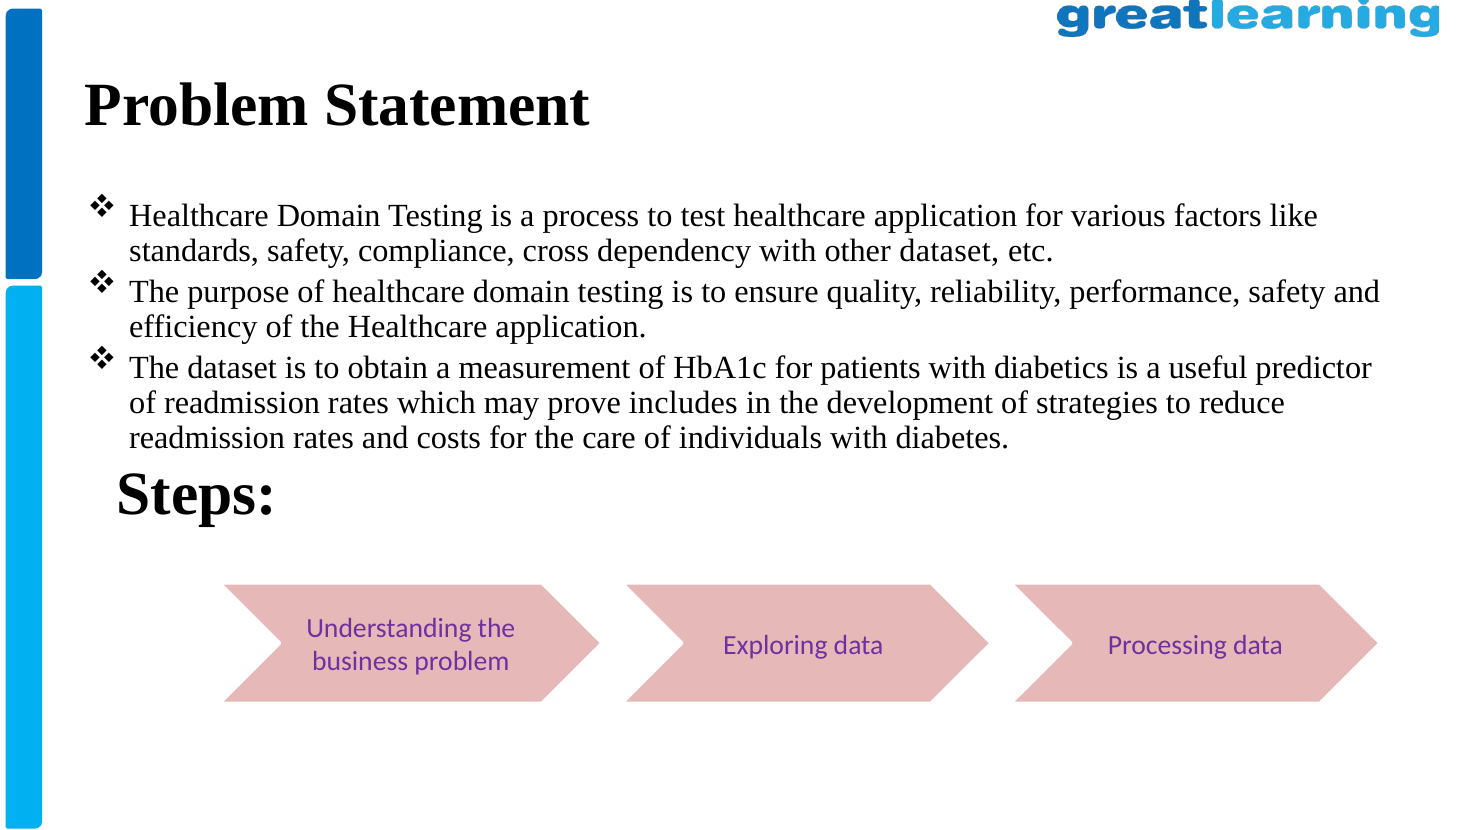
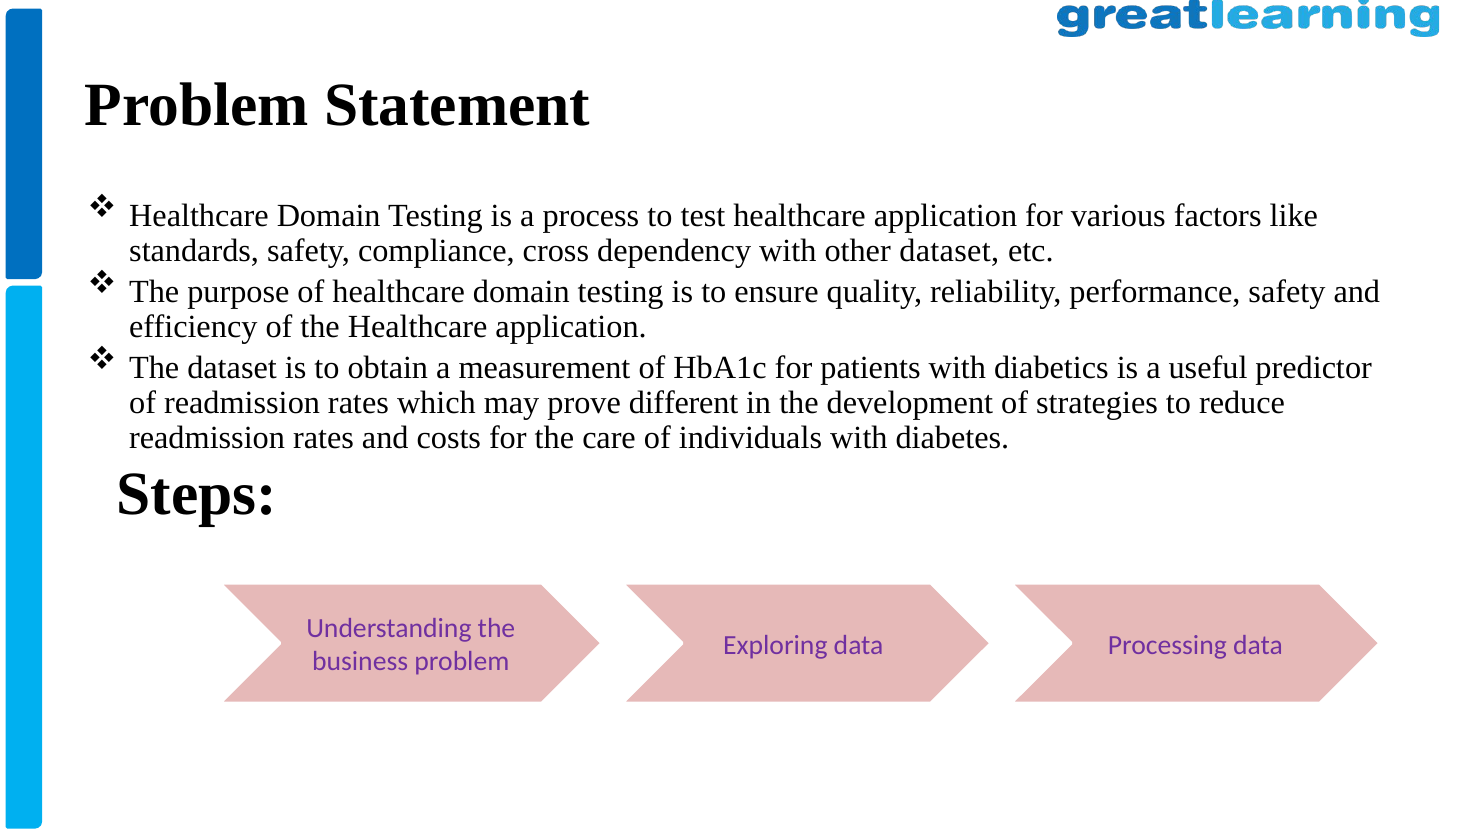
includes: includes -> different (684, 403)
